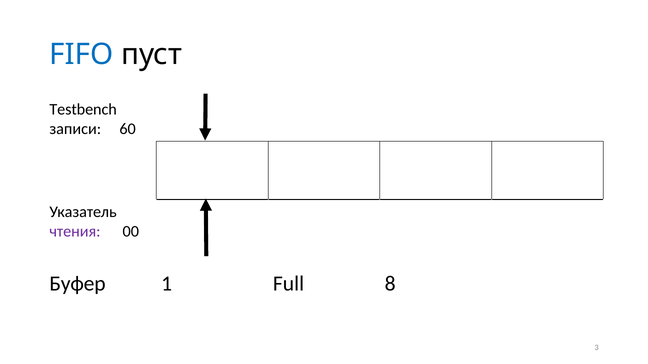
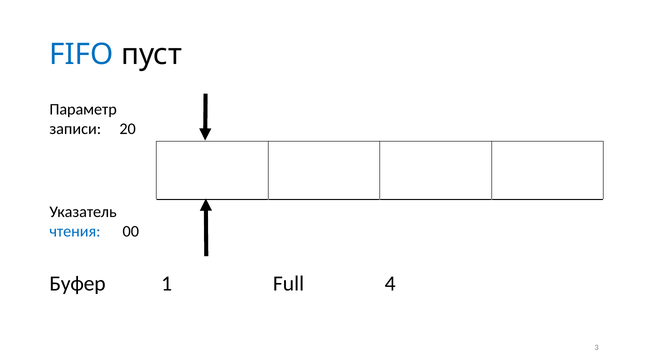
Testbench: Testbench -> Параметр (83, 109)
60: 60 -> 20 (128, 129)
чтения colour: purple -> blue (75, 232)
8: 8 -> 4 (390, 284)
